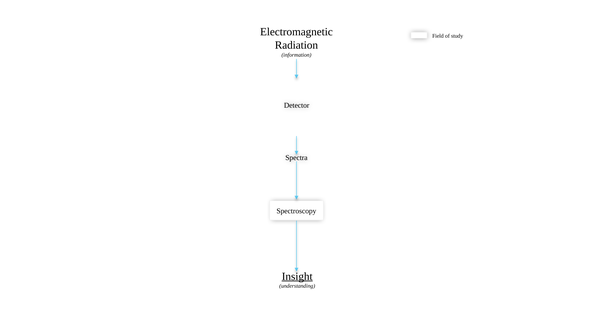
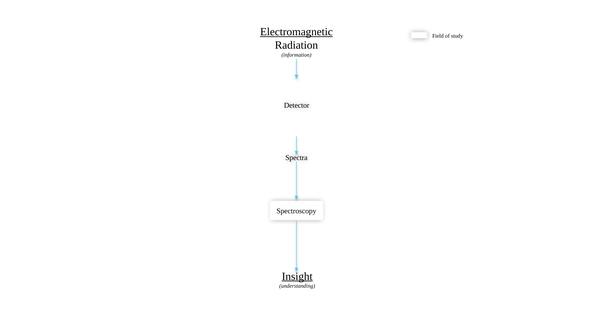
Electromagnetic underline: none -> present (296, 32)
